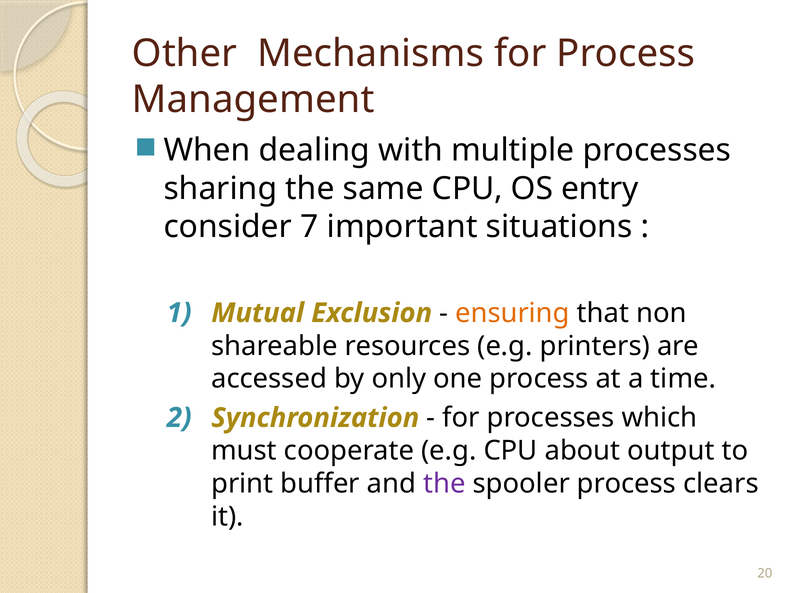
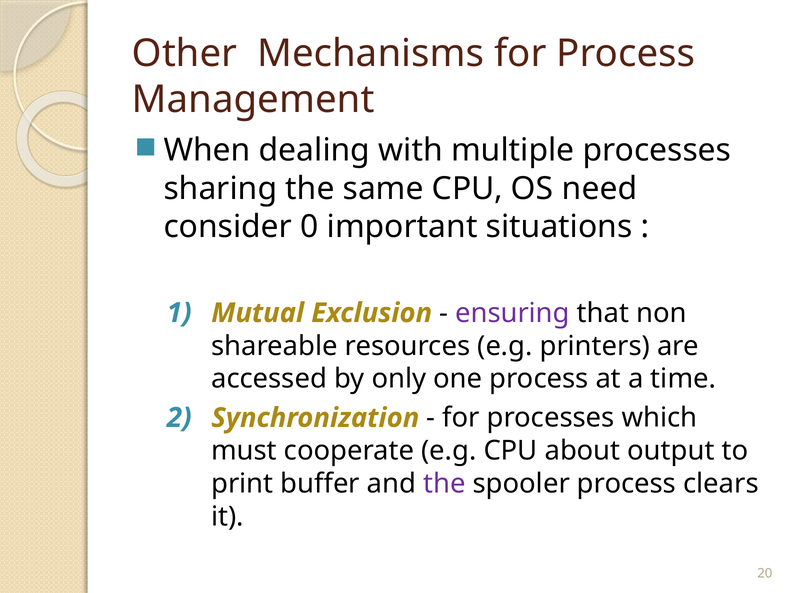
entry: entry -> need (600, 189)
7: 7 -> 0 (309, 227)
ensuring colour: orange -> purple (512, 313)
